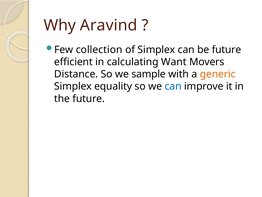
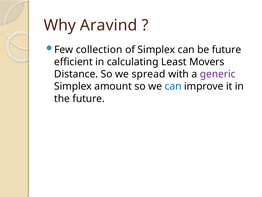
Want: Want -> Least (174, 62)
sample: sample -> spread (149, 74)
generic colour: orange -> purple (218, 74)
equality: equality -> amount (113, 86)
